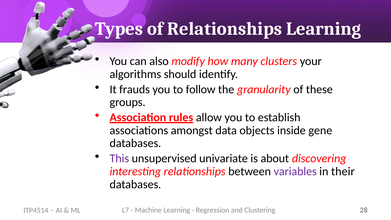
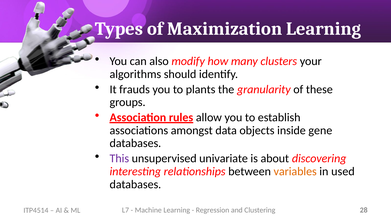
of Relationships: Relationships -> Maximization (225, 29)
follow: follow -> plants (201, 89)
variables colour: purple -> orange (295, 171)
their: their -> used (343, 171)
